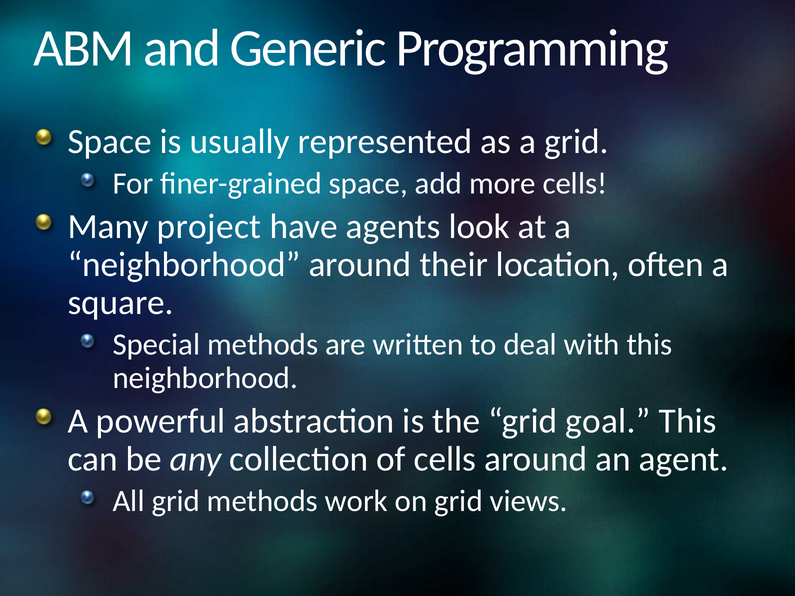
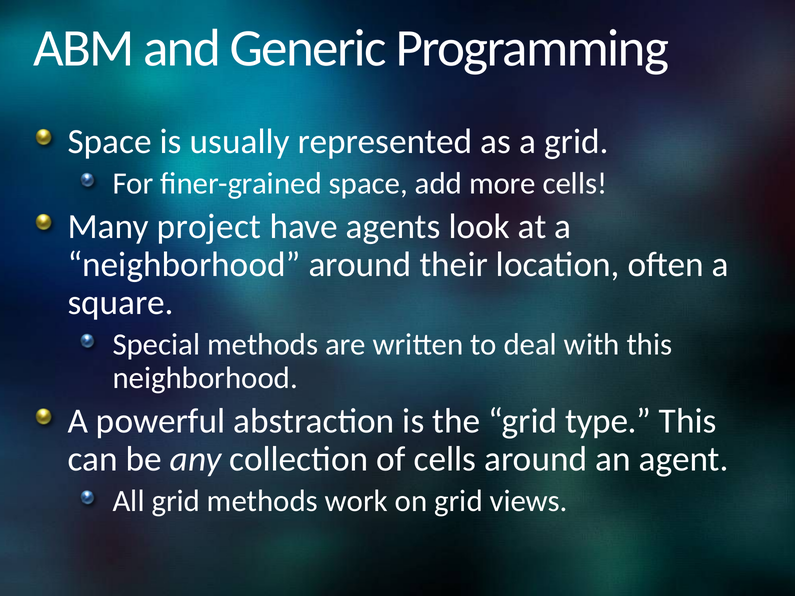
goal: goal -> type (608, 421)
